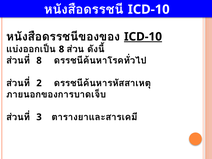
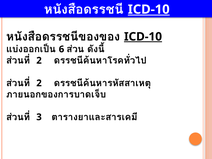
ICD-10 underline: none -> present (149, 9)
8: 8 -> 6 (61, 49)
8: 8 -> 2 (39, 61)
